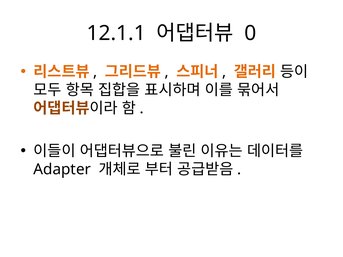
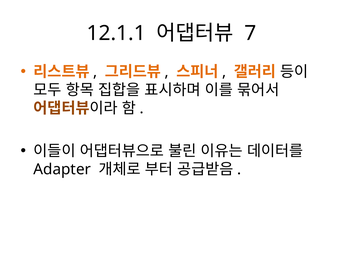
0: 0 -> 7 (250, 33)
